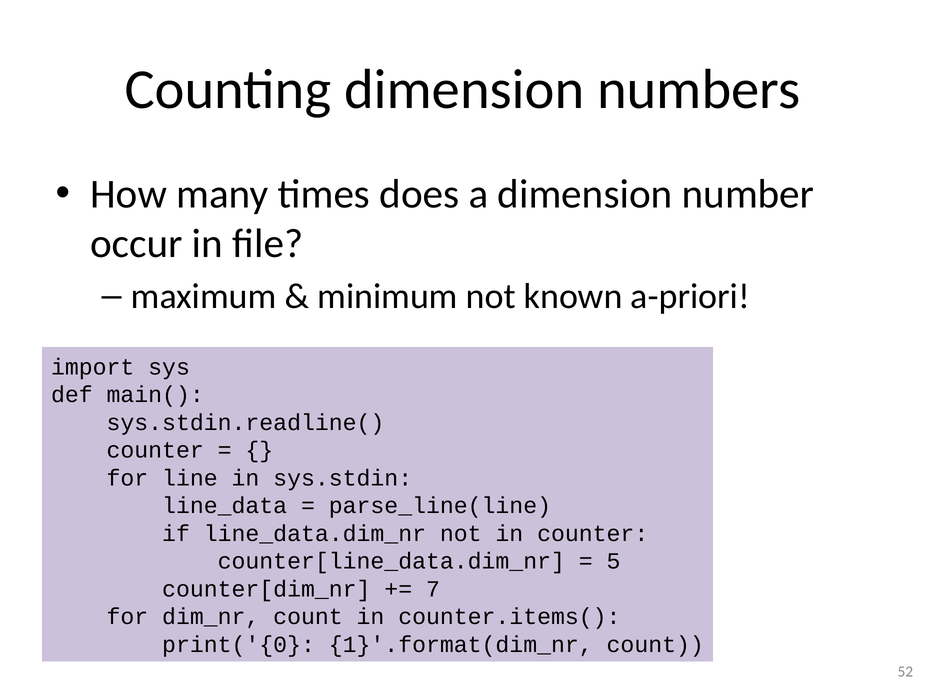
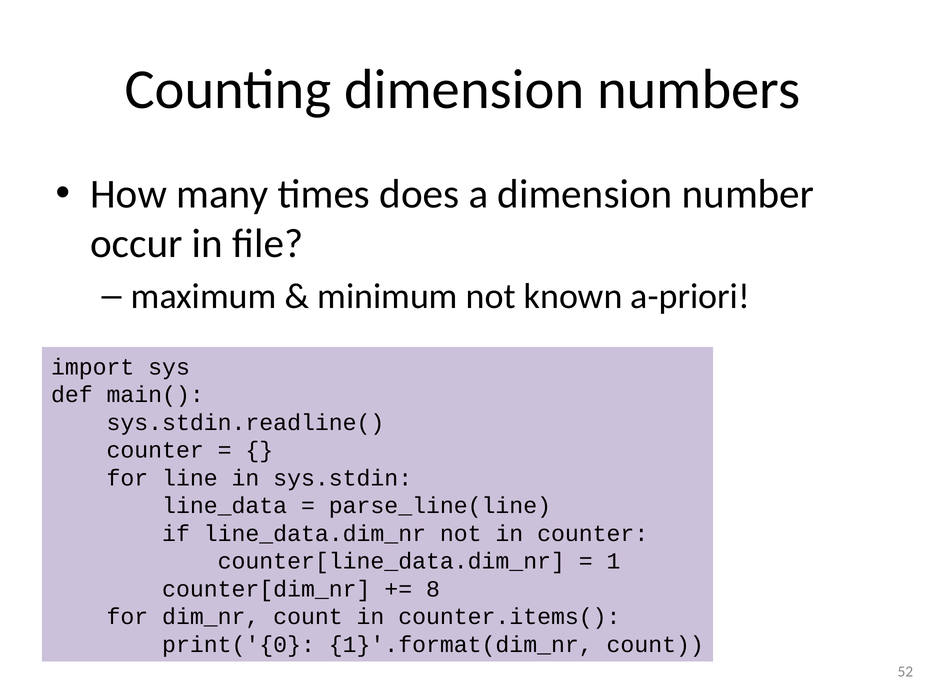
5: 5 -> 1 (614, 562)
7: 7 -> 8 (433, 590)
